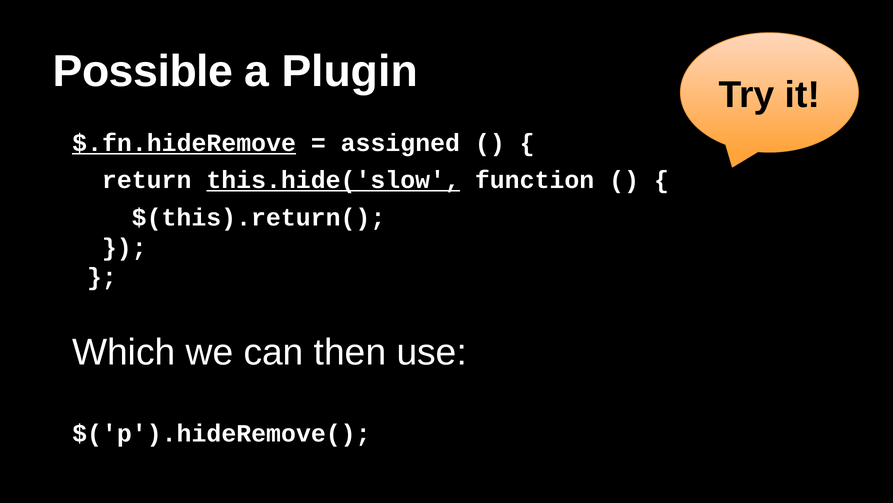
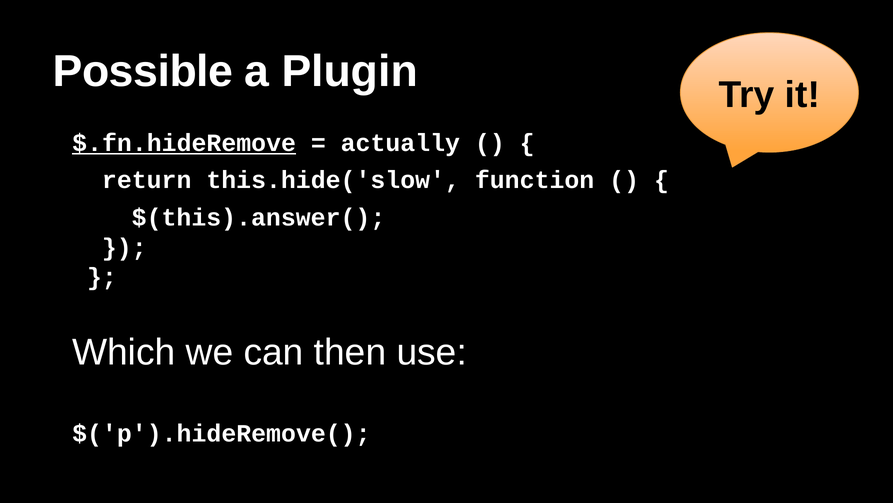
assigned: assigned -> actually (400, 143)
this.hide('slow underline: present -> none (333, 180)
$(this).return(: $(this).return( -> $(this).answer( (259, 217)
